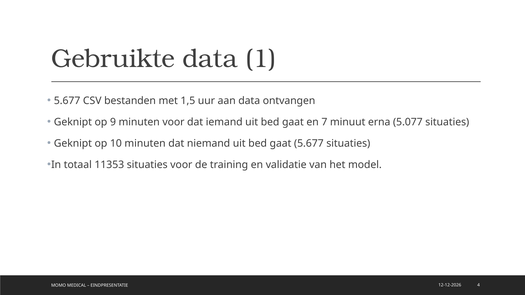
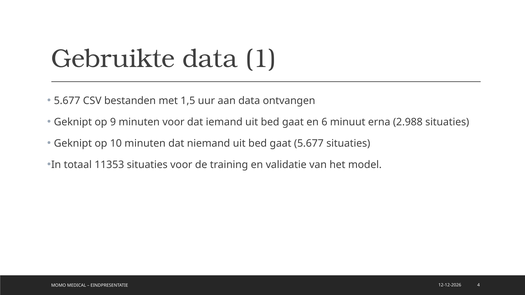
7: 7 -> 6 (324, 122)
5.077: 5.077 -> 2.988 (408, 122)
